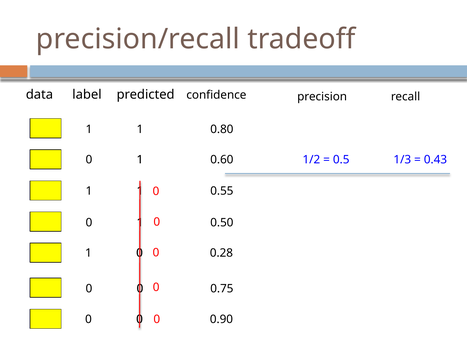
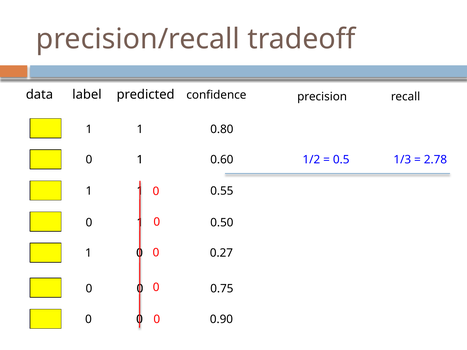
0.43: 0.43 -> 2.78 (435, 160)
0.28: 0.28 -> 0.27 (221, 253)
